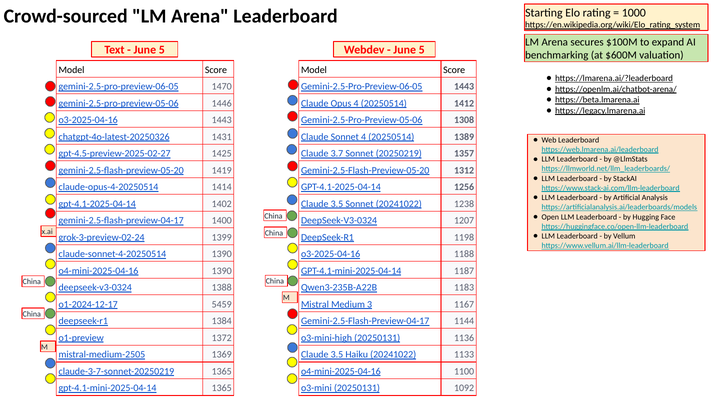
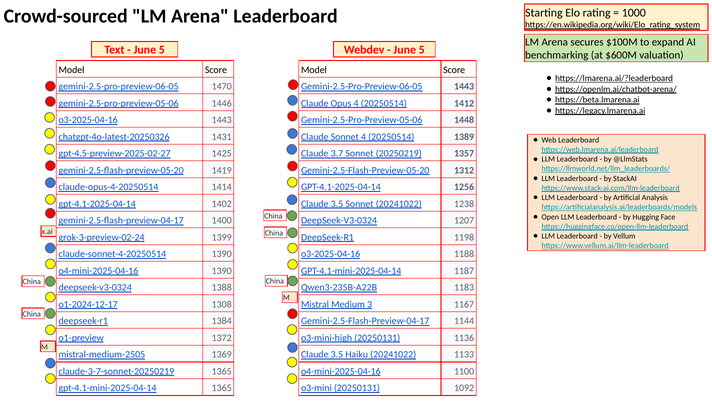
1308: 1308 -> 1448 (464, 120)
5459: 5459 -> 1308 (222, 304)
